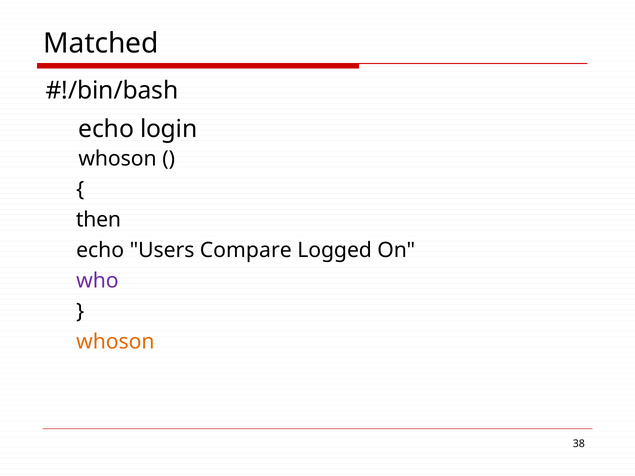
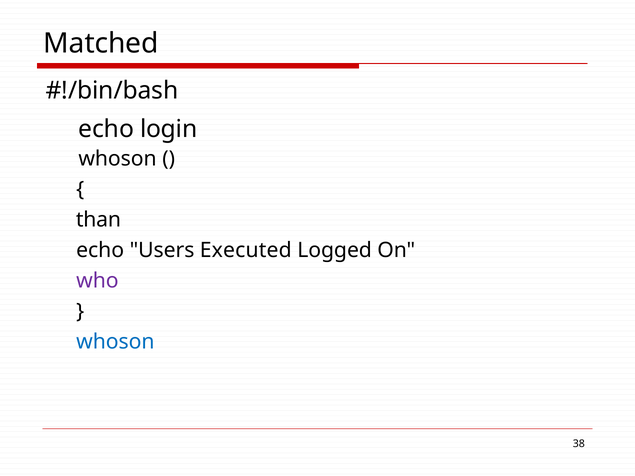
then: then -> than (98, 220)
Compare: Compare -> Executed (246, 251)
whoson colour: orange -> blue (115, 342)
